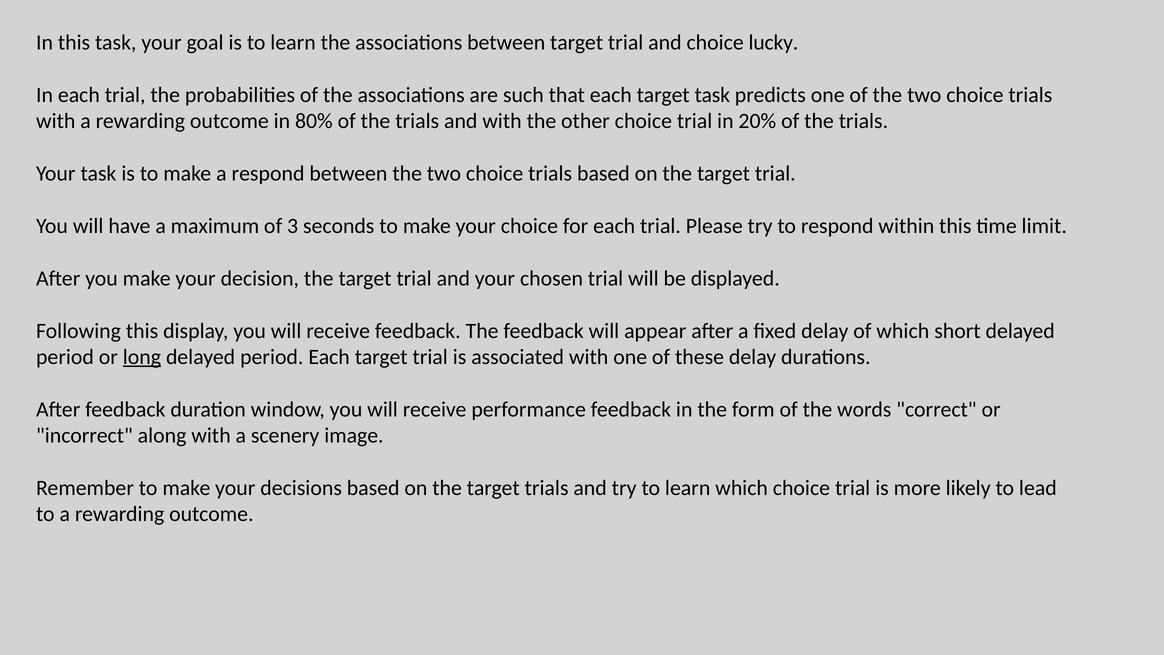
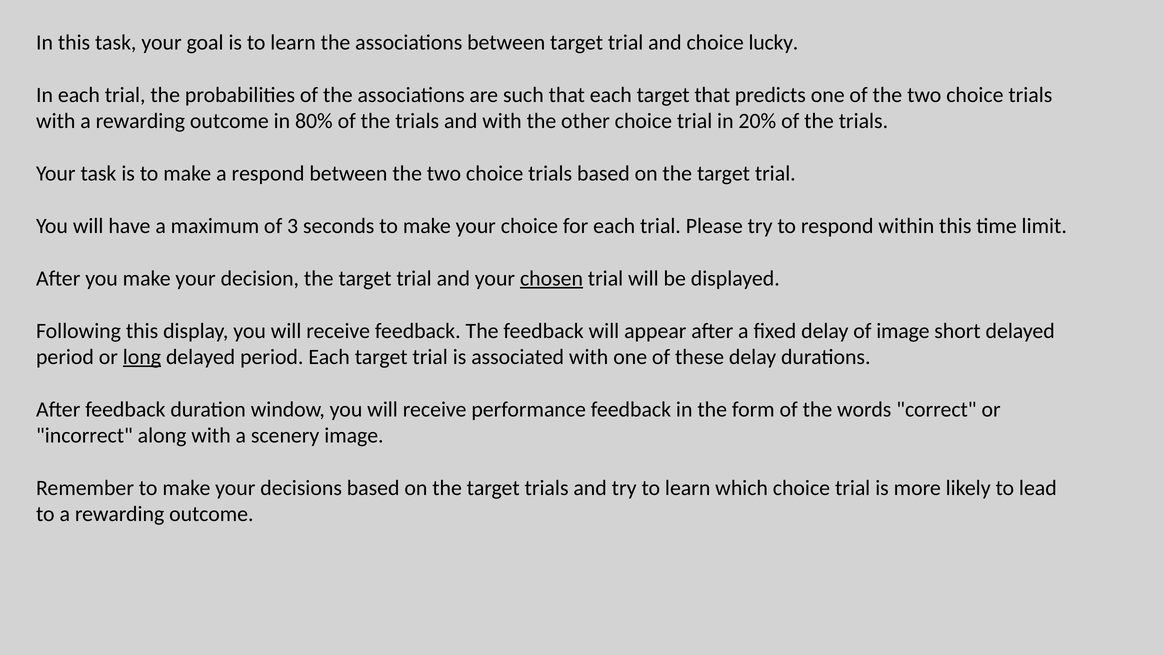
target task: task -> that (712, 95)
chosen underline: none -> present (552, 278)
of which: which -> image (903, 331)
